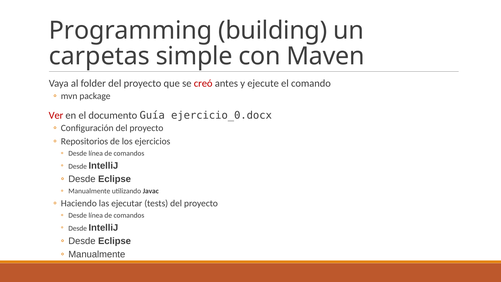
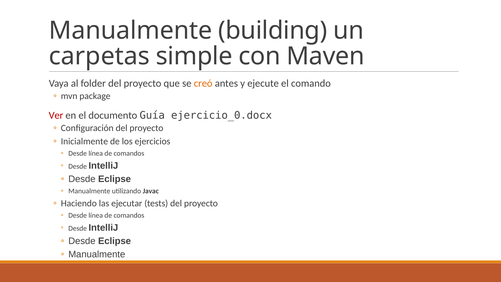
Programming: Programming -> Manualmente (131, 31)
creó colour: red -> orange (203, 83)
Repositorios: Repositorios -> Inicialmente (84, 141)
